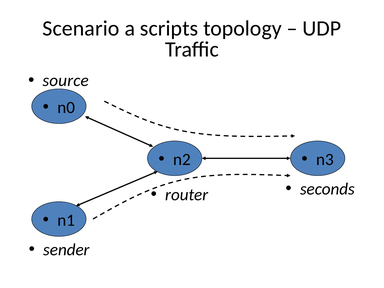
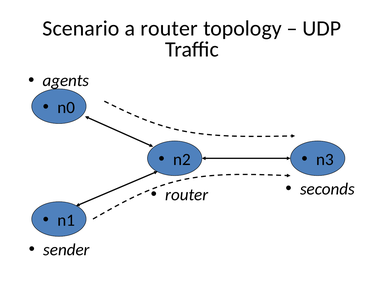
a scripts: scripts -> router (169, 28)
source: source -> agents (66, 81)
